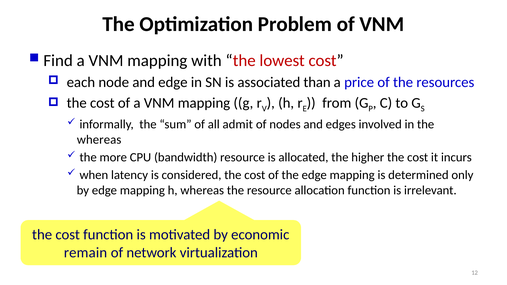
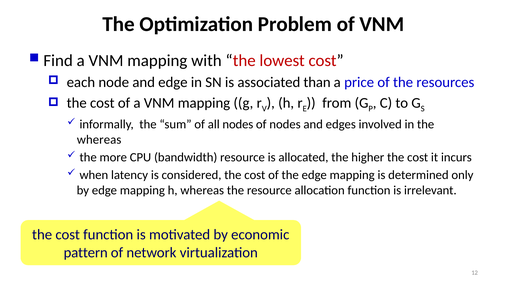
all admit: admit -> nodes (238, 124)
remain: remain -> pattern (86, 253)
